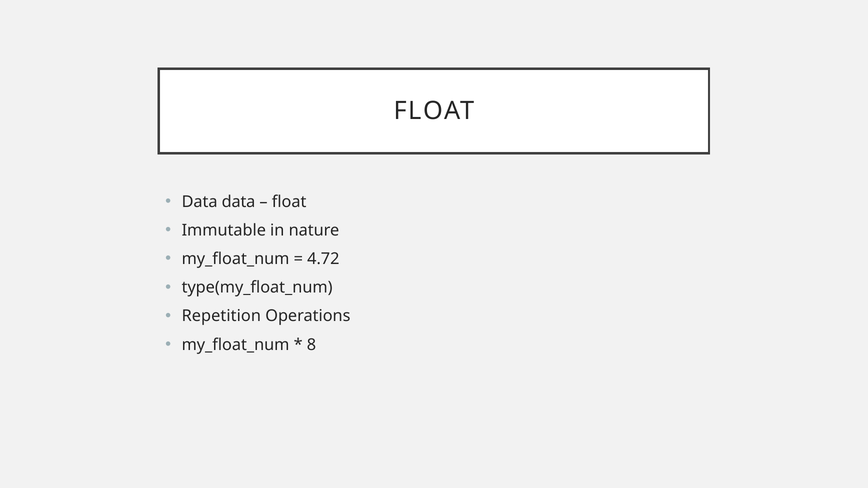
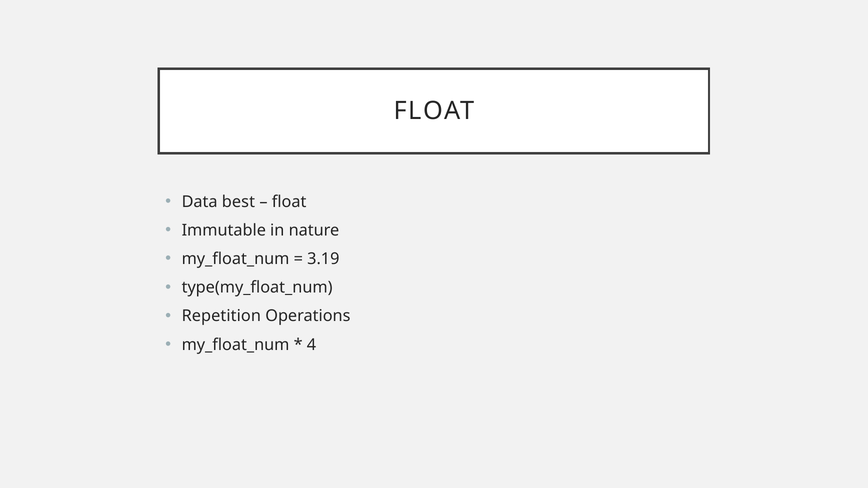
Data data: data -> best (238, 202)
4.72: 4.72 -> 3.19 (323, 259)
8: 8 -> 4 (312, 345)
